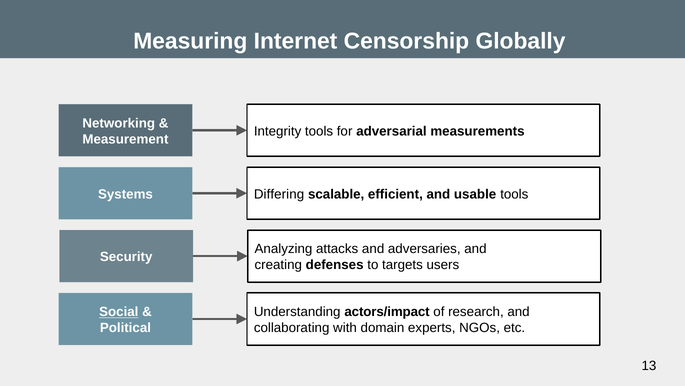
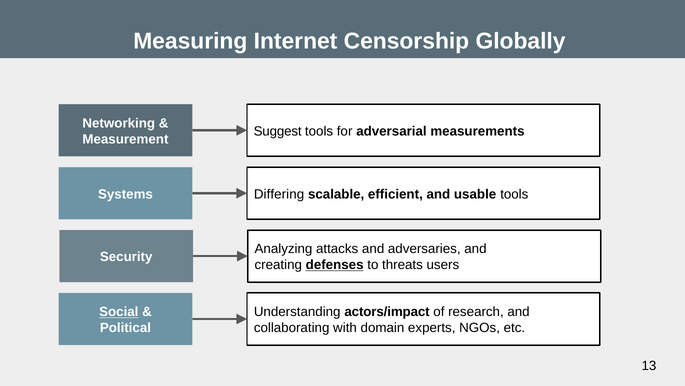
Integrity: Integrity -> Suggest (278, 131)
defenses underline: none -> present (335, 265)
targets: targets -> threats (402, 265)
